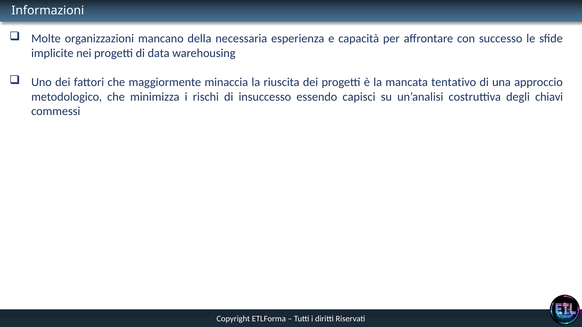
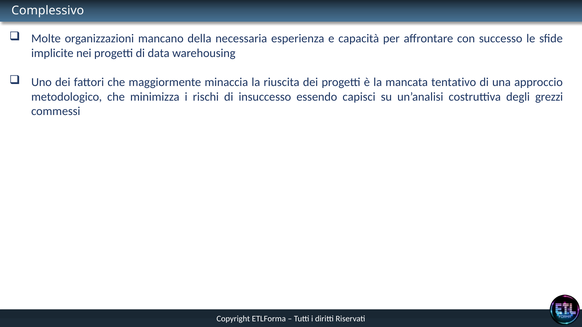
Informazioni: Informazioni -> Complessivo (48, 10)
chiavi: chiavi -> grezzi (549, 97)
